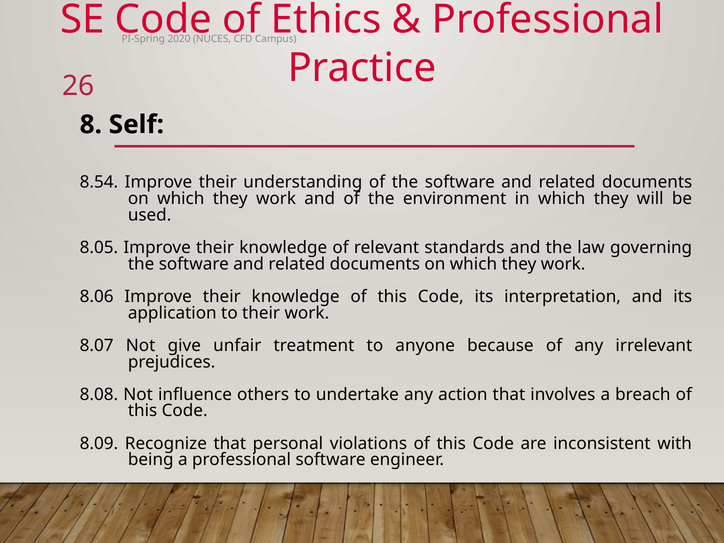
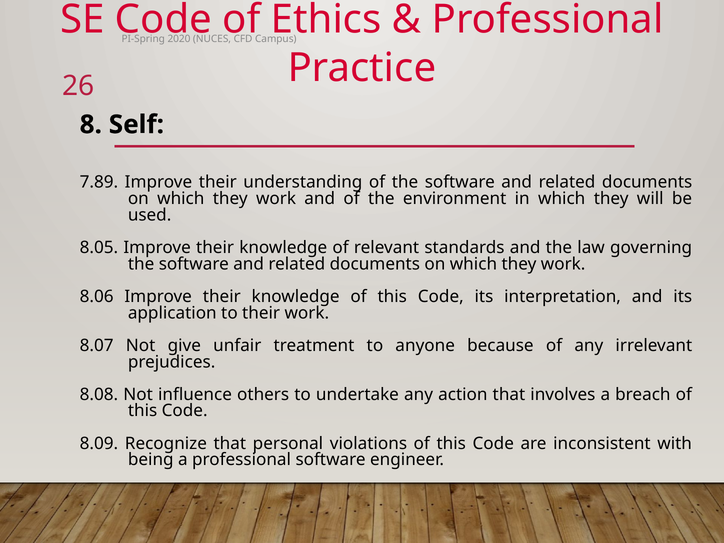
8.54: 8.54 -> 7.89 (99, 182)
